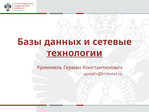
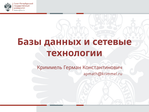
технологии underline: present -> none (75, 53)
